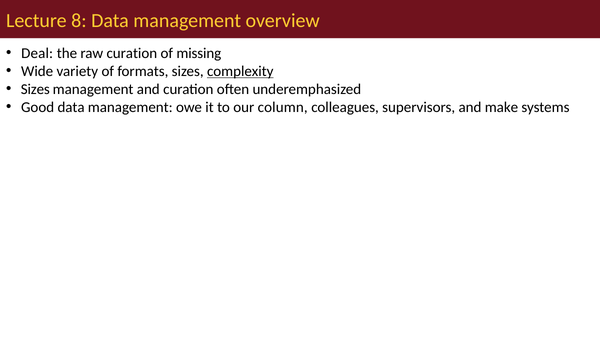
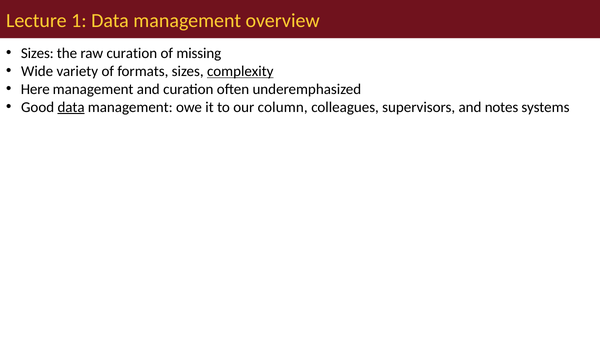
8: 8 -> 1 (79, 21)
Deal: Deal -> Sizes (37, 53)
Sizes: Sizes -> Here (35, 89)
data underline: none -> present (71, 107)
make: make -> notes (502, 107)
